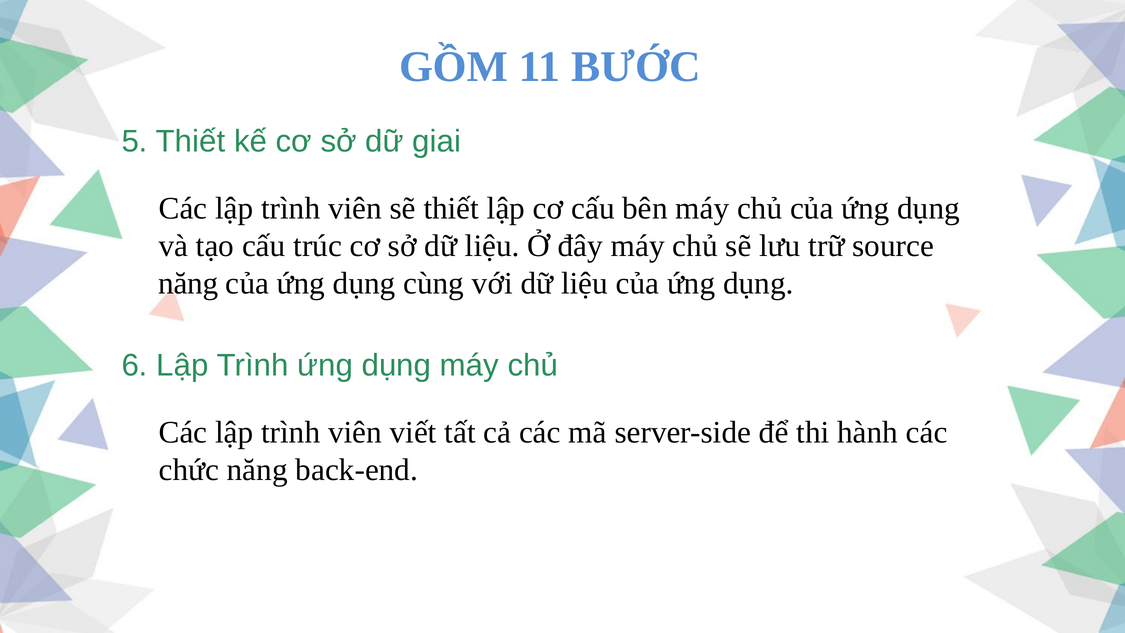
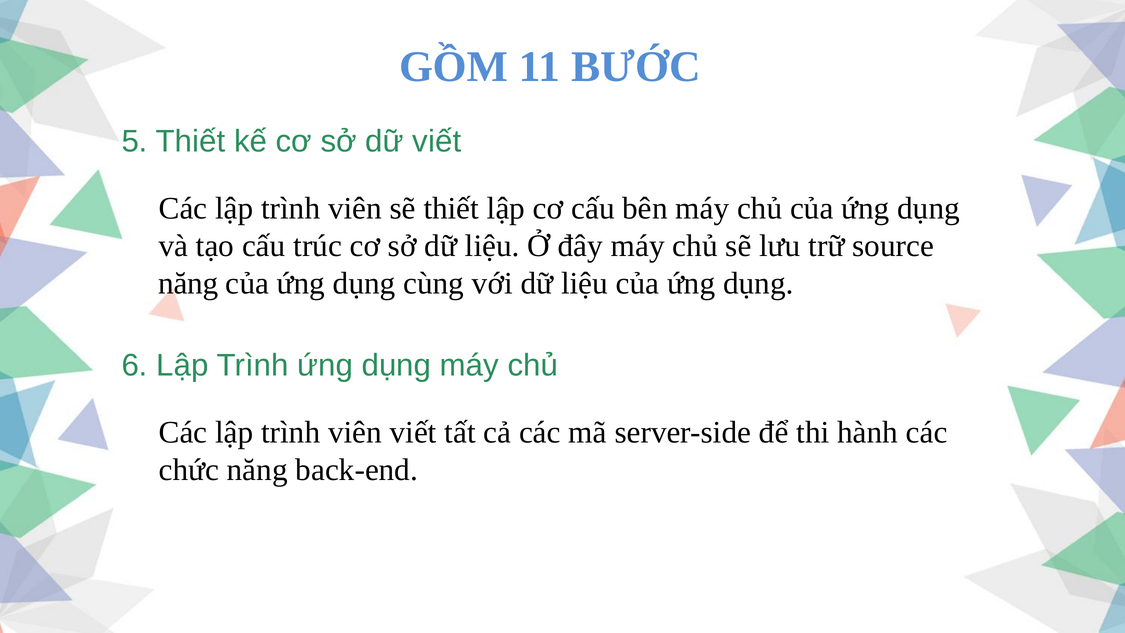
dữ giai: giai -> viết (437, 141)
